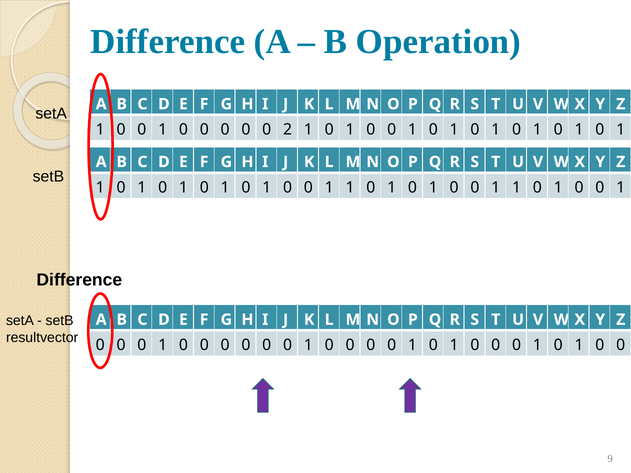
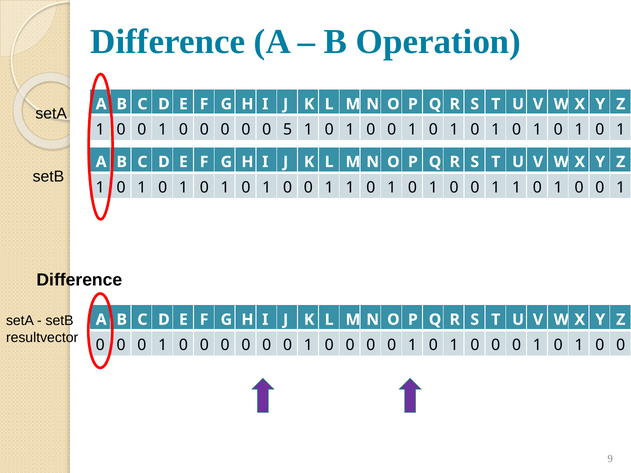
2: 2 -> 5 (288, 130)
